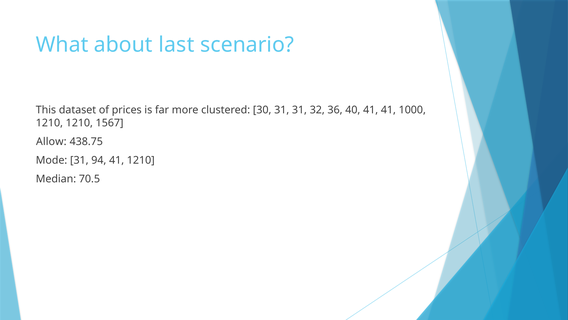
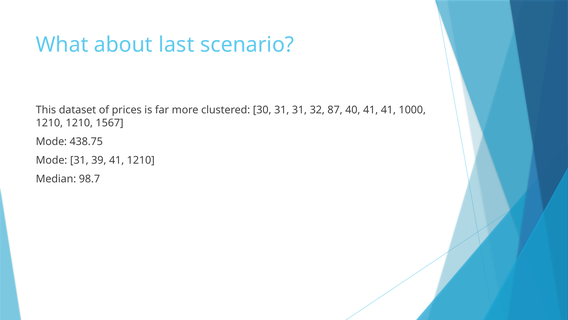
36: 36 -> 87 (335, 110)
Allow: Allow -> Mode (51, 141)
94: 94 -> 39 (99, 160)
70.5: 70.5 -> 98.7 (89, 179)
